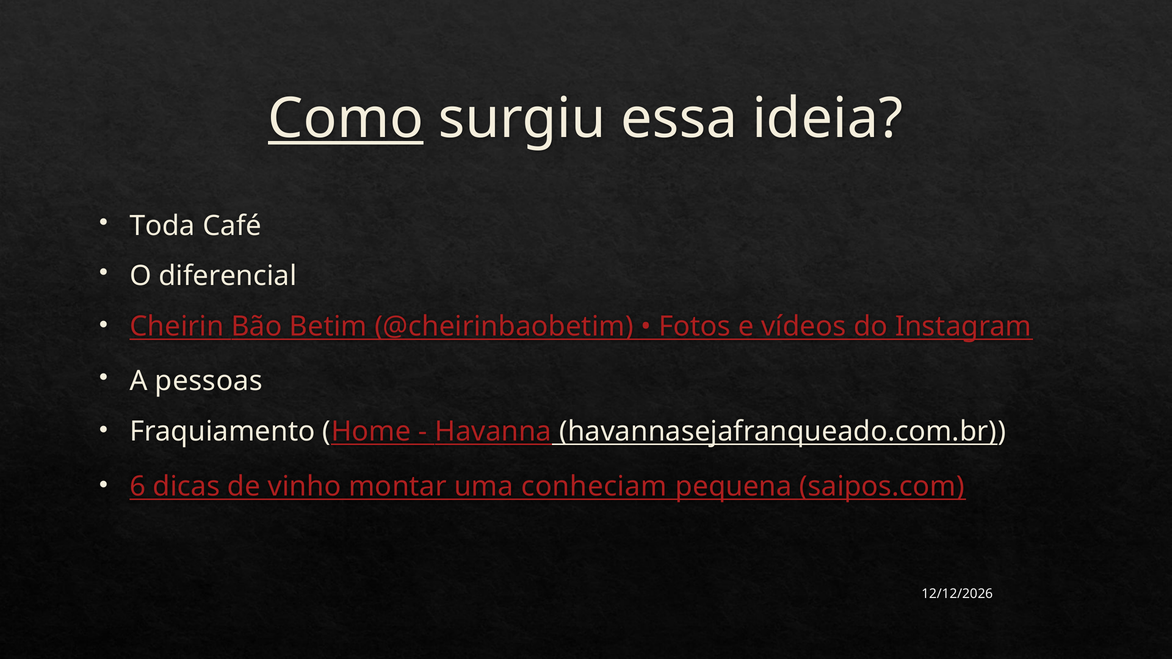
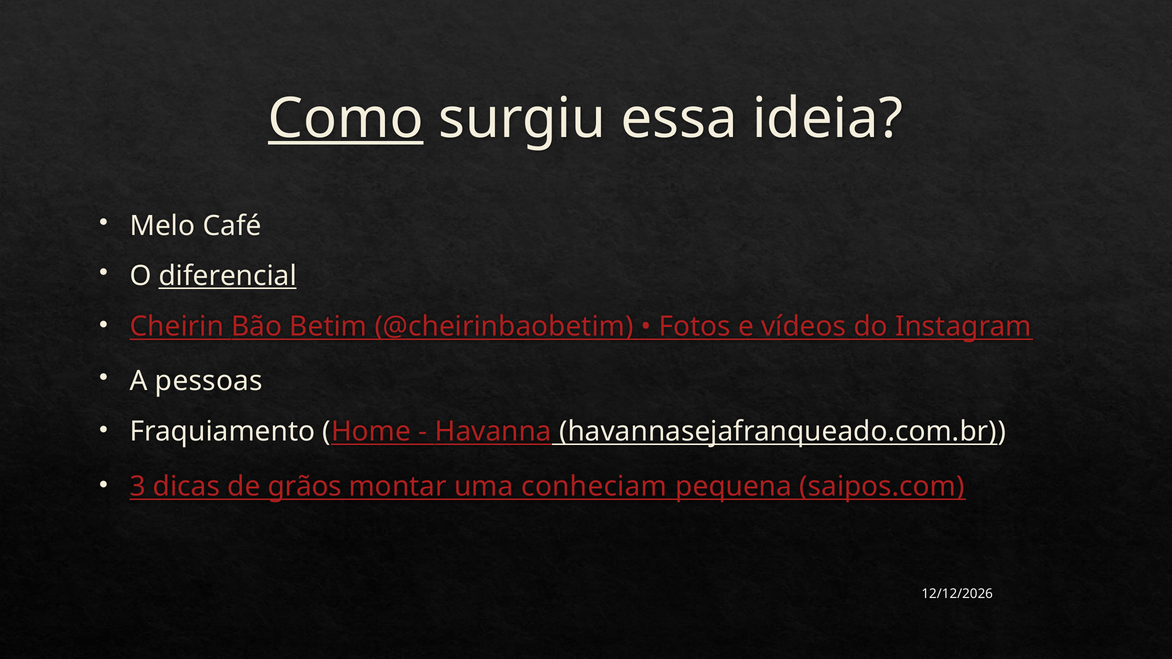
Toda: Toda -> Melo (162, 226)
diferencial underline: none -> present (228, 276)
6: 6 -> 3 (138, 487)
vinho: vinho -> grãos (305, 487)
